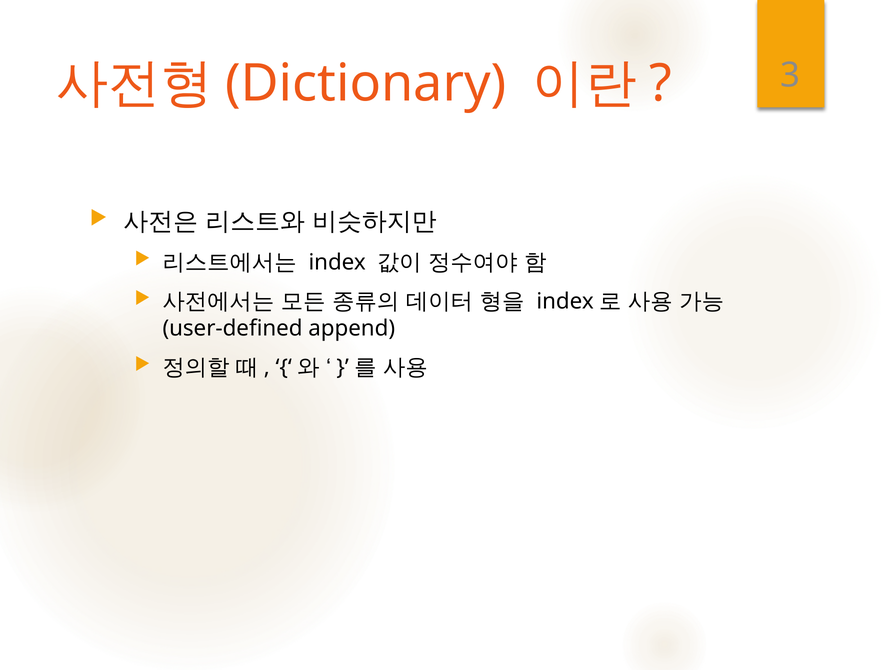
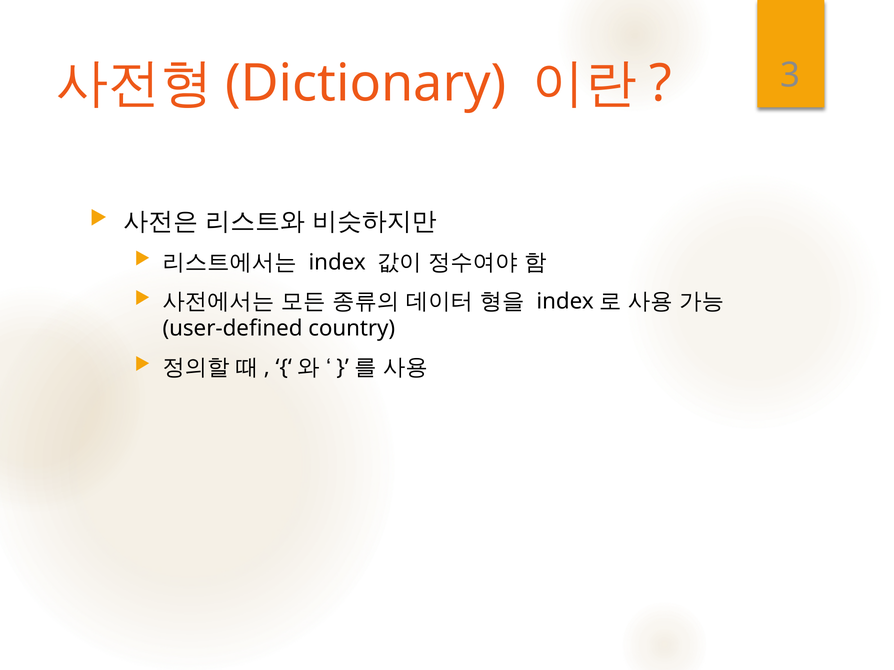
append: append -> country (352, 328)
